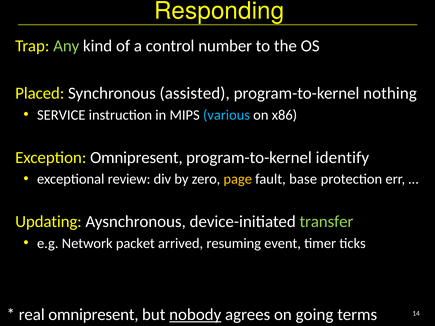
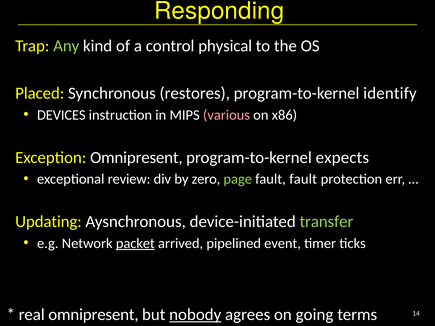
number: number -> physical (225, 46)
assisted: assisted -> restores (195, 93)
nothing: nothing -> identify (390, 93)
SERVICE: SERVICE -> DEVICES (61, 115)
various colour: light blue -> pink (226, 115)
identify: identify -> expects (342, 158)
page colour: yellow -> light green (238, 179)
fault base: base -> fault (303, 179)
packet underline: none -> present (135, 243)
resuming: resuming -> pipelined (234, 243)
